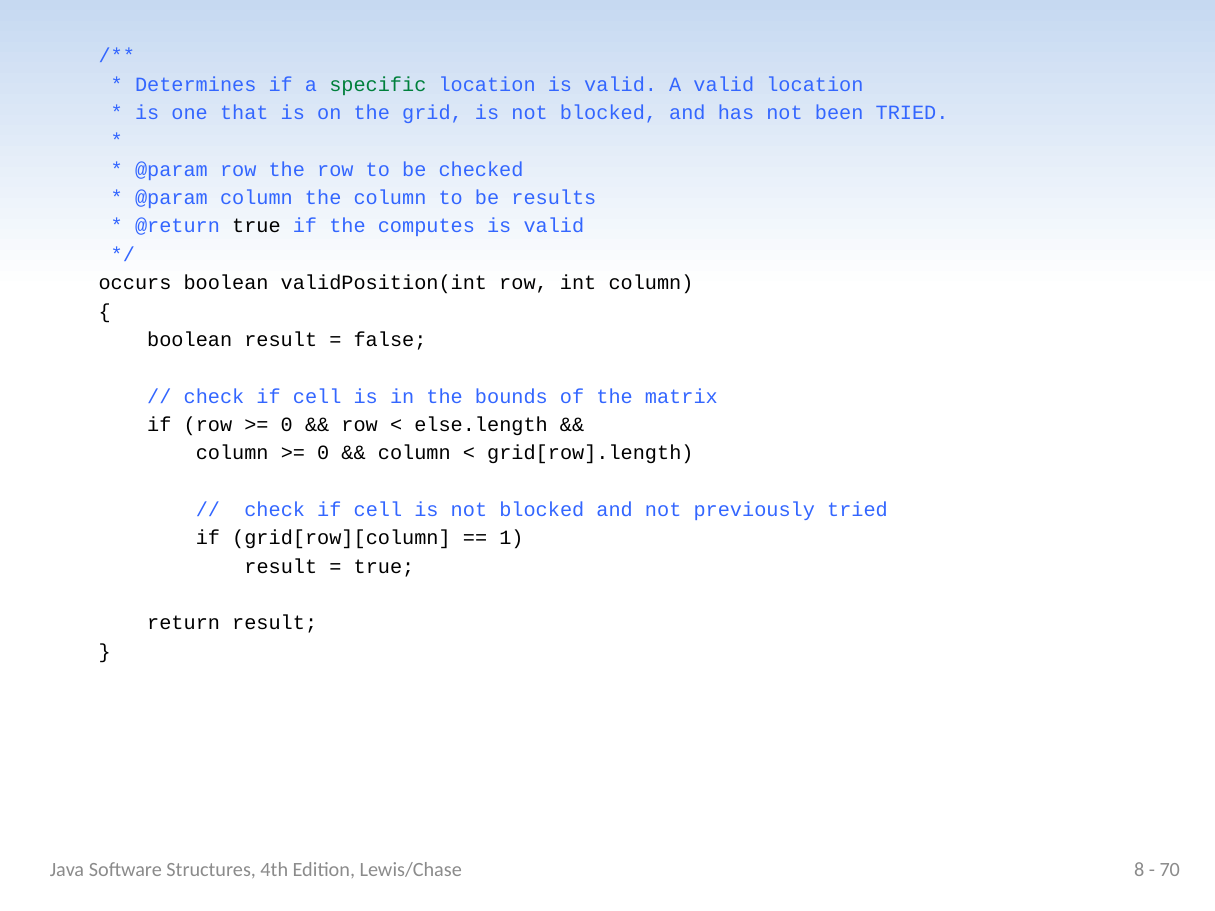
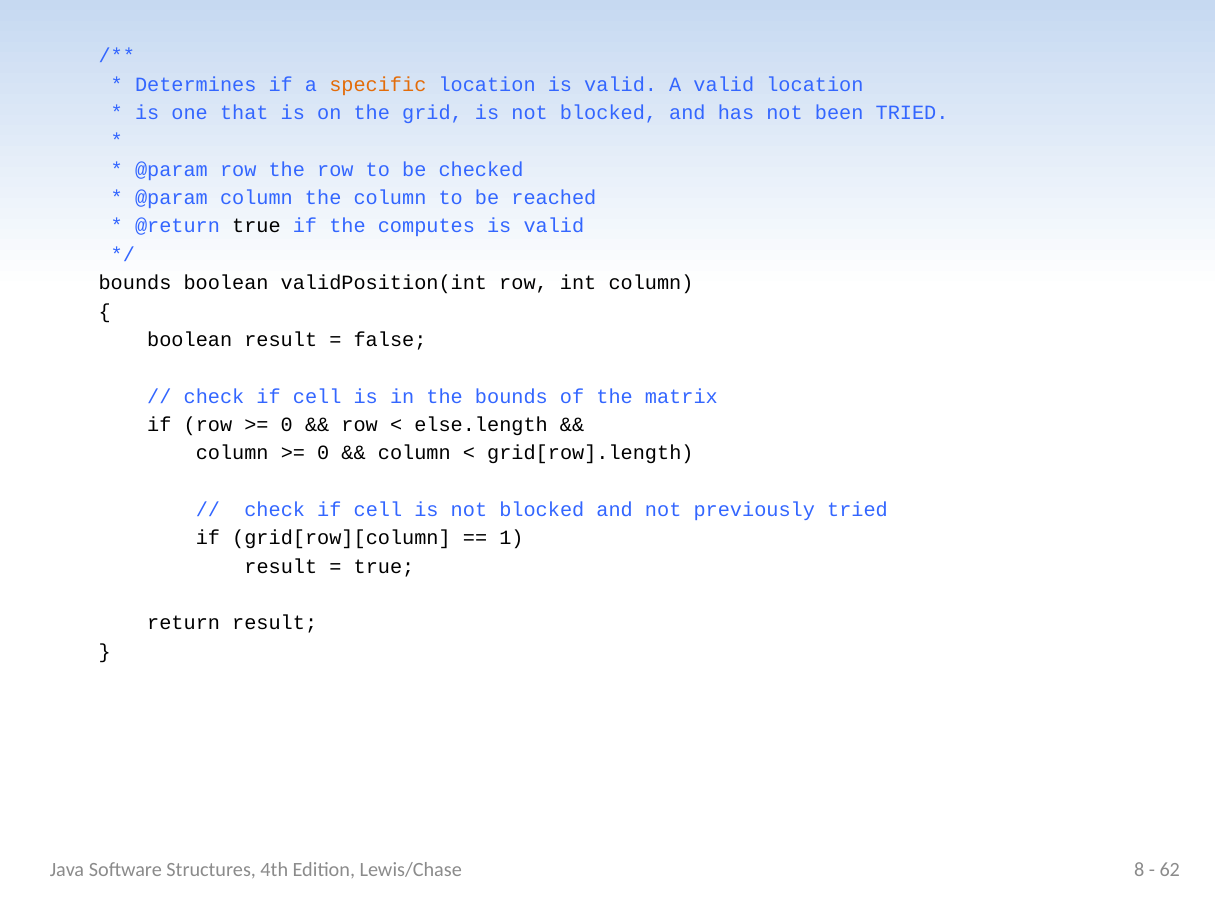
specific colour: green -> orange (378, 84)
results: results -> reached (554, 198)
occurs: occurs -> bounds (135, 283)
70: 70 -> 62 (1170, 870)
